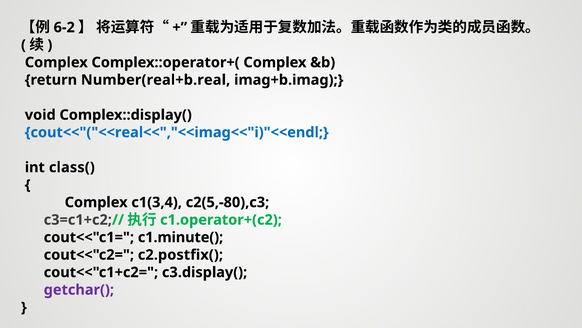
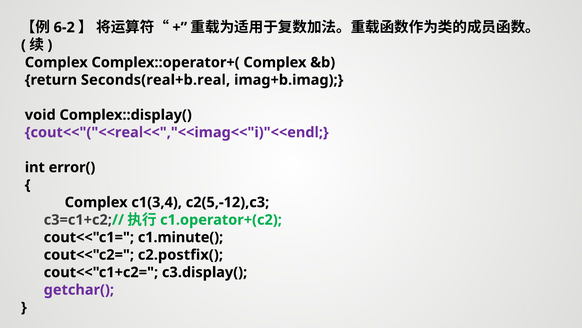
Number(real+b.real: Number(real+b.real -> Seconds(real+b.real (156, 80)
cout<<"("<<real<<","<<imag<<"i)"<<endl colour: blue -> purple (177, 132)
class(: class( -> error( (72, 167)
c2(5,-80),c3: c2(5,-80),c3 -> c2(5,-12),c3 (227, 202)
